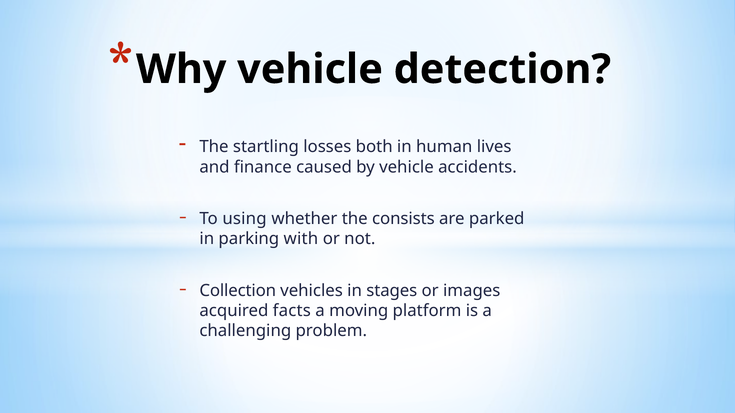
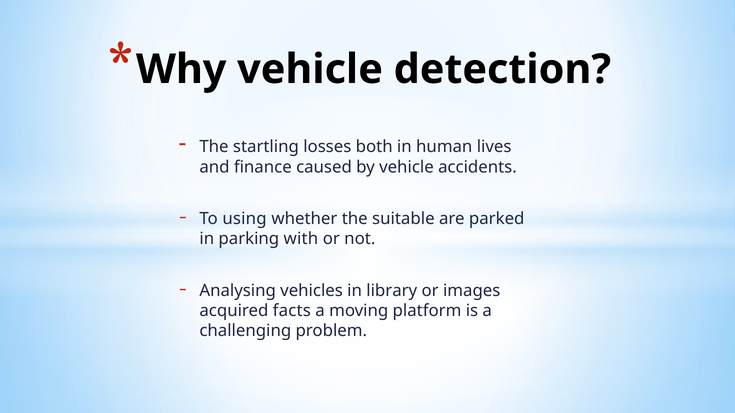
consists: consists -> suitable (403, 219)
Collection: Collection -> Analysing (238, 291)
stages: stages -> library (392, 291)
